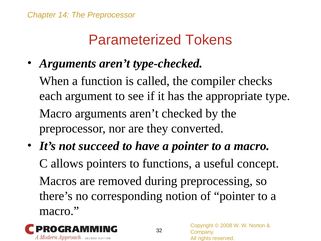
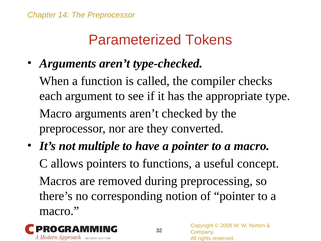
succeed: succeed -> multiple (99, 146)
